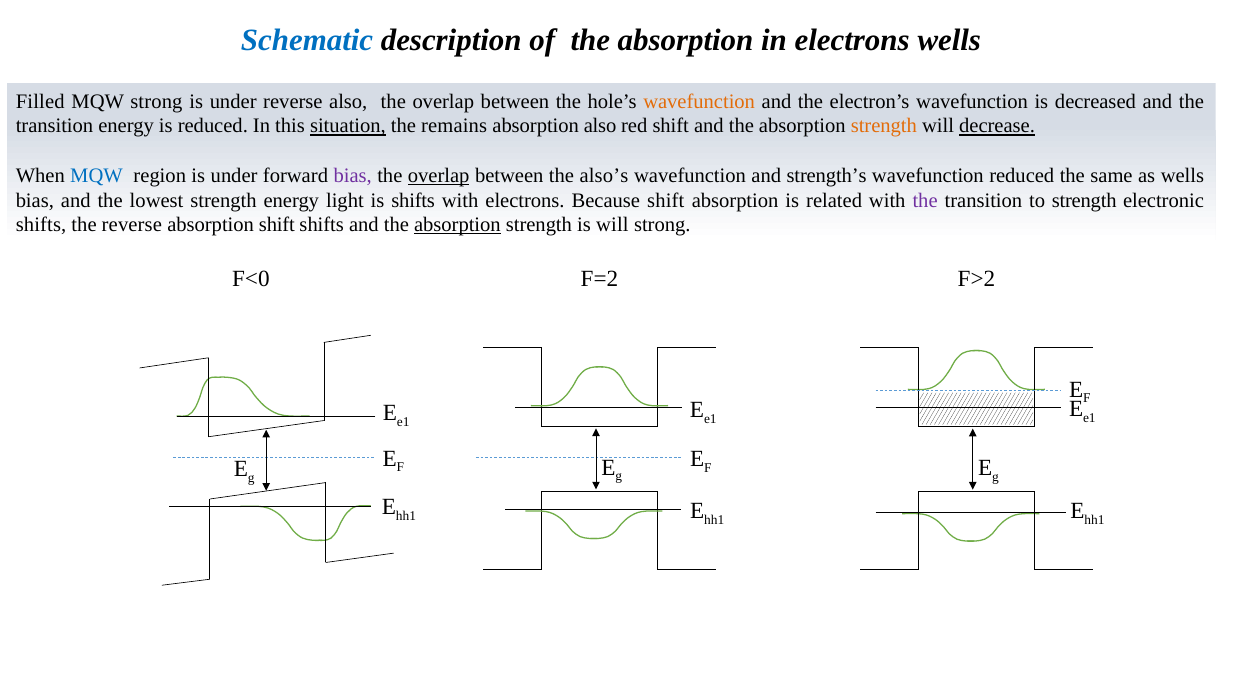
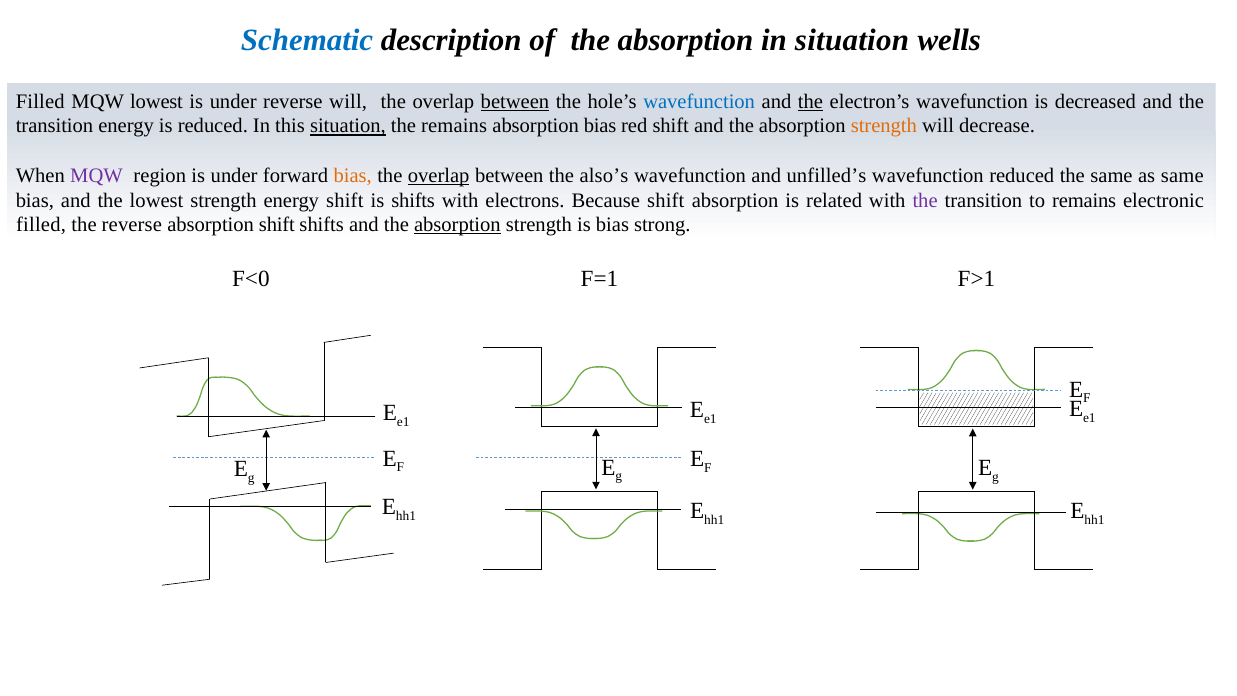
in electrons: electrons -> situation (852, 40)
MQW strong: strong -> lowest (157, 101)
reverse also: also -> will (348, 101)
between underline: none -> present (515, 101)
wavefunction colour: orange -> blue (699, 101)
the underline: none -> present (810, 101)
absorption also: also -> bias (600, 126)
decrease underline: present -> none (997, 126)
MQW colour: blue -> purple (97, 175)
bias colour: purple -> orange (353, 175)
strength’s: strength’s -> unfilled’s (826, 175)
as wells: wells -> same (1182, 175)
energy light: light -> shift (345, 200)
to strength: strength -> remains (1084, 200)
shifts: shifts -> filled (41, 225)
is will: will -> bias (612, 225)
F=2: F=2 -> F=1 (599, 278)
F>2: F>2 -> F>1 (976, 278)
